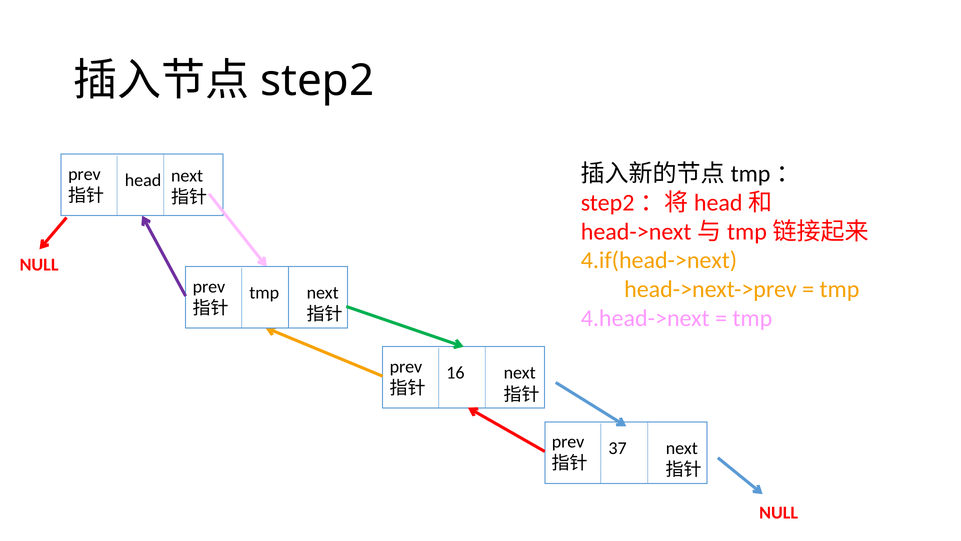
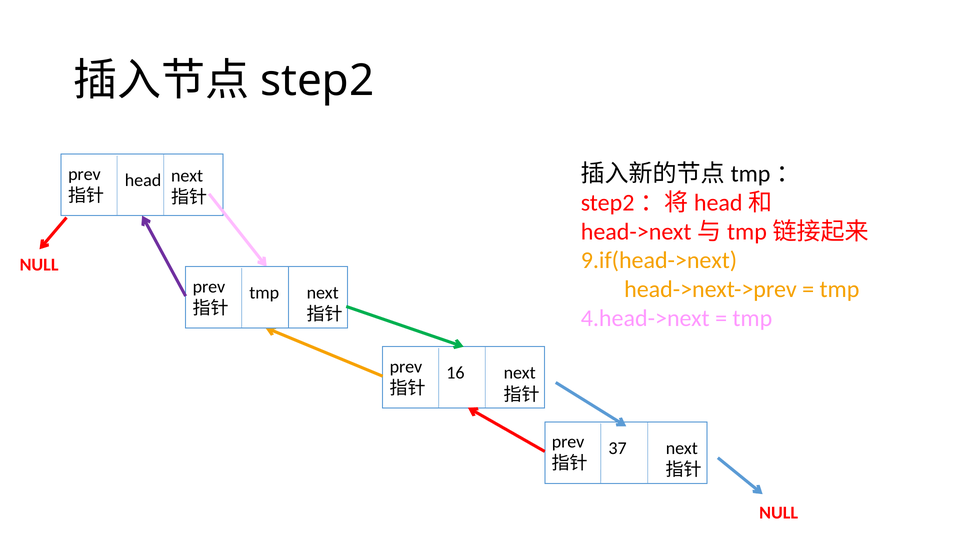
4.if(head->next: 4.if(head->next -> 9.if(head->next (659, 260)
